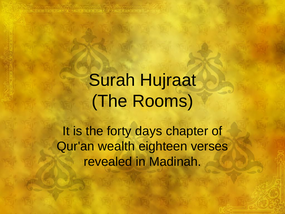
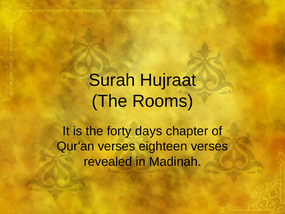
Qur'an wealth: wealth -> verses (116, 146)
